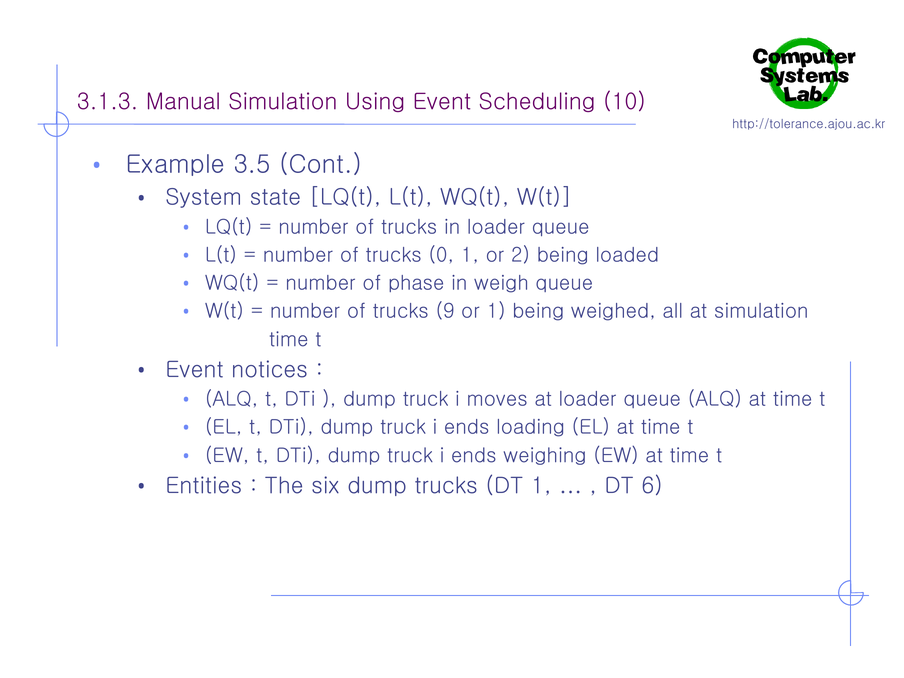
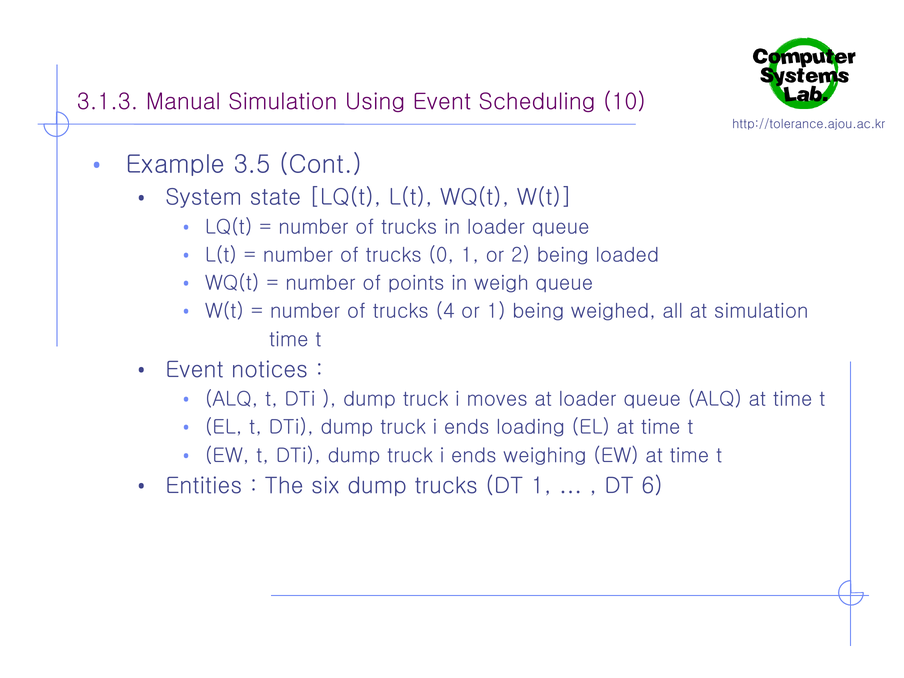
phase: phase -> points (416, 283)
9: 9 -> 4 (445, 311)
